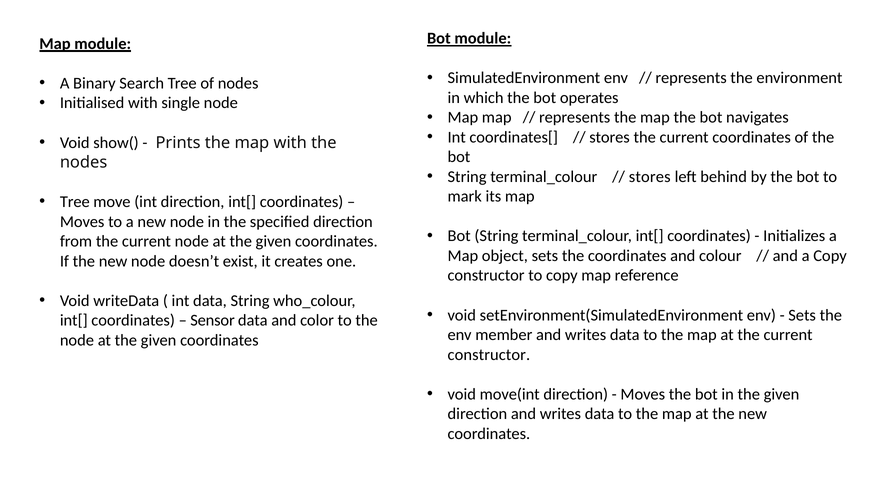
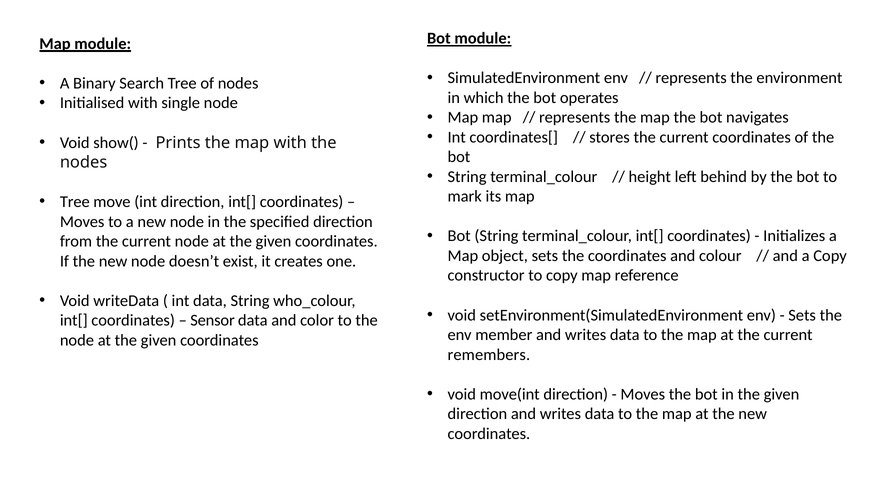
stores: stores -> height (650, 177)
constructor: constructor -> remembers (489, 355)
